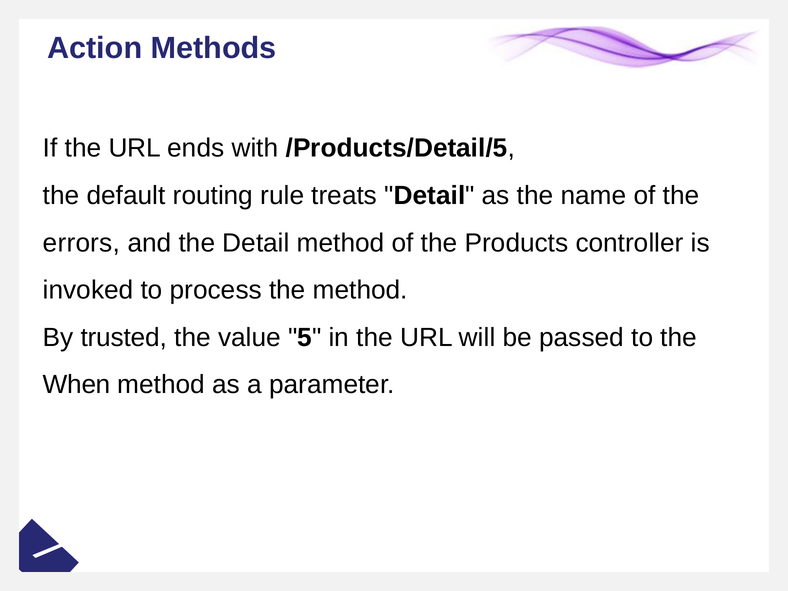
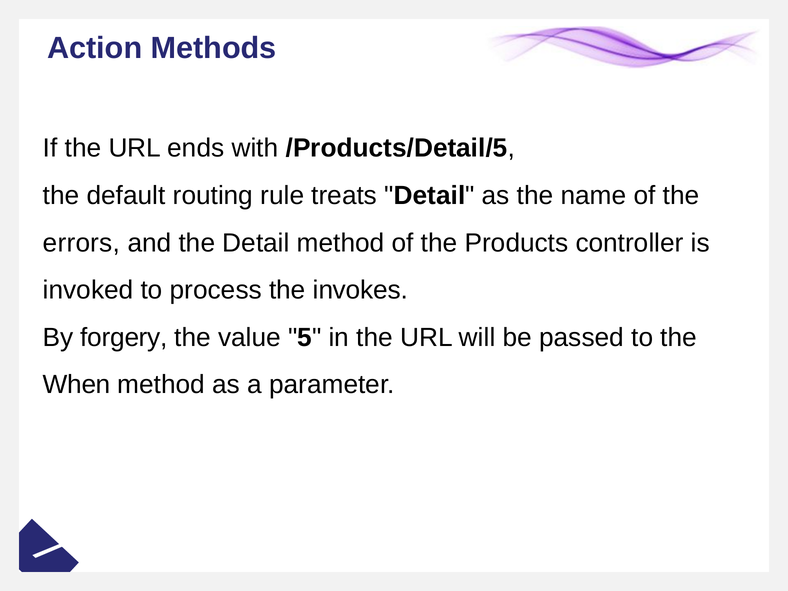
the method: method -> invokes (360, 290)
trusted: trusted -> forgery (124, 337)
